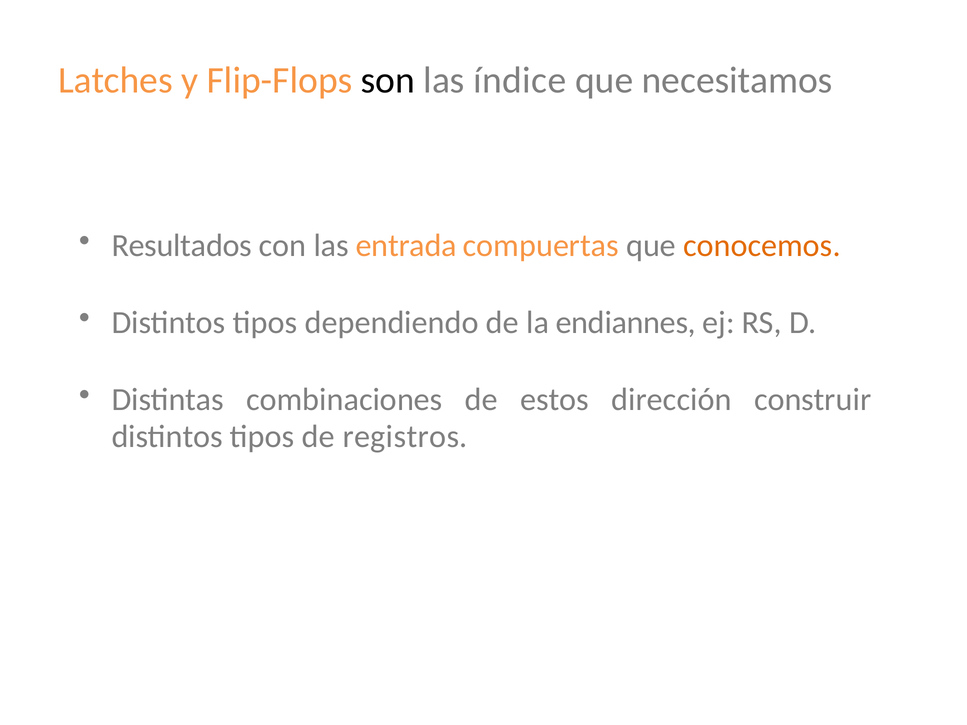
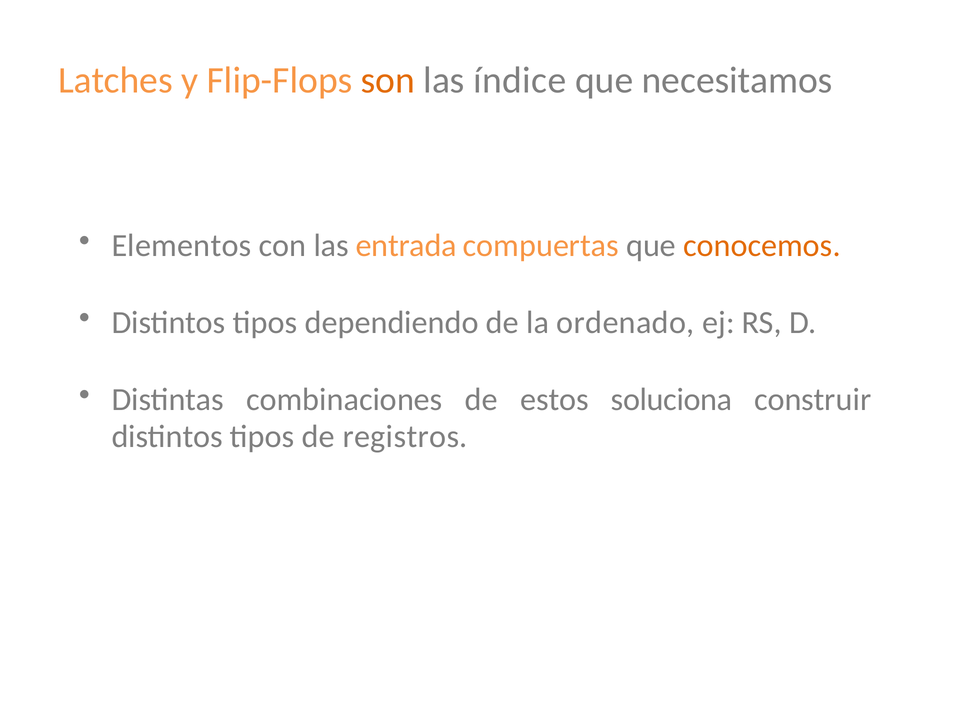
son colour: black -> orange (388, 80)
Resultados: Resultados -> Elementos (181, 246)
endiannes: endiannes -> ordenado (625, 323)
dirección: dirección -> soluciona (672, 400)
